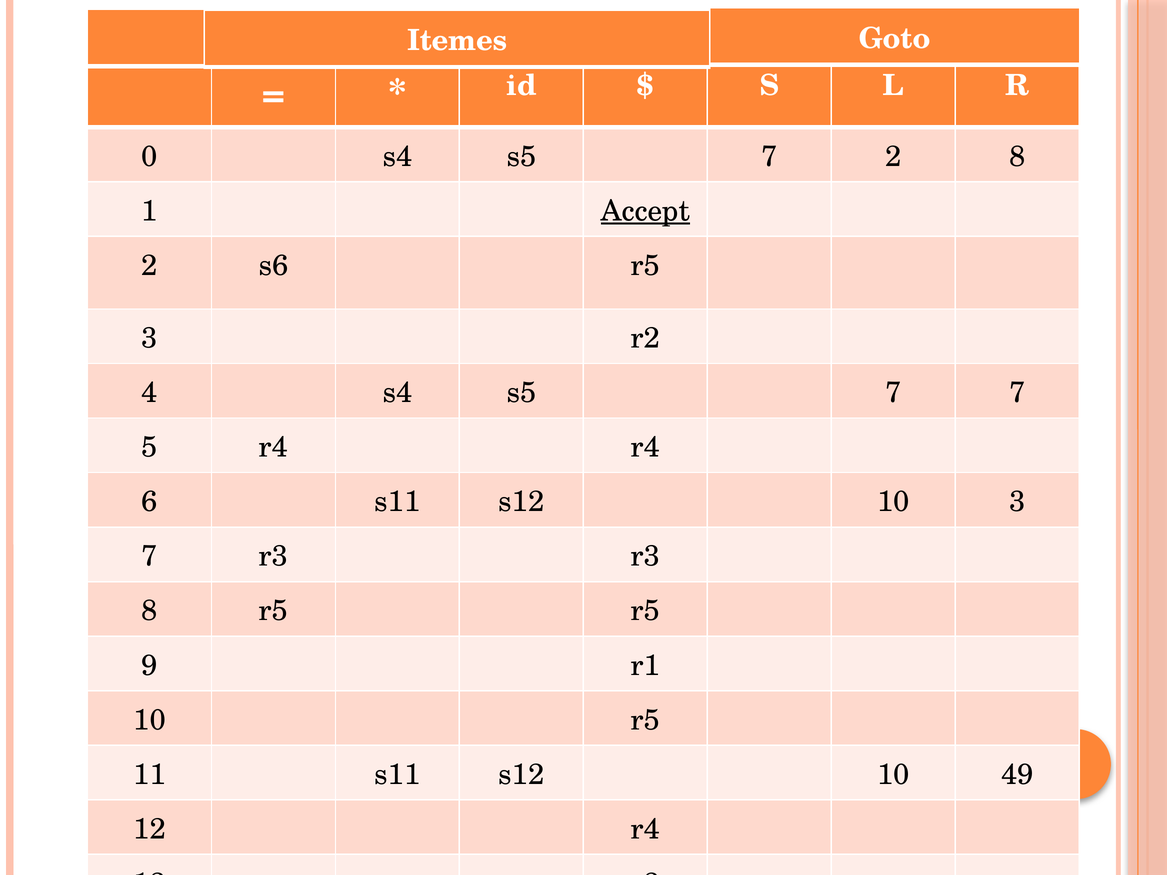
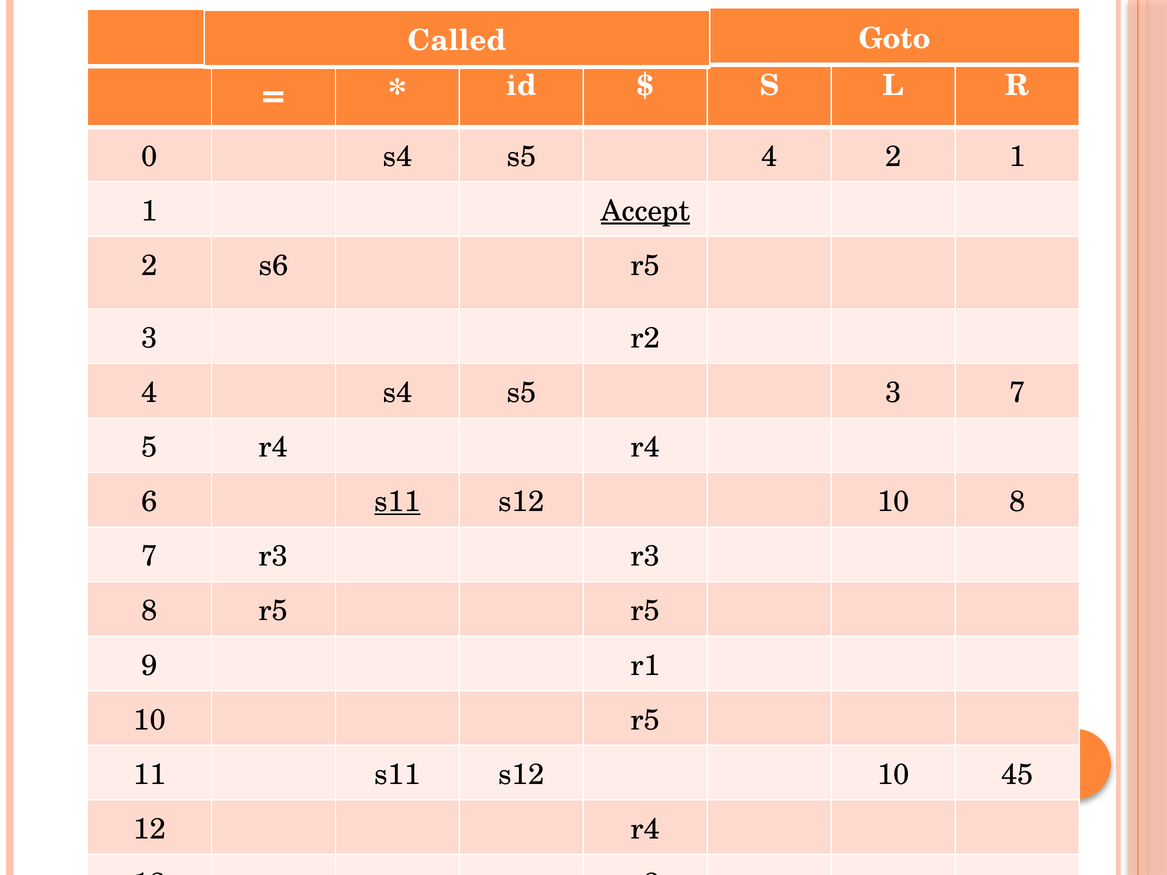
Itemes: Itemes -> Called (457, 41)
0 s4 s5 7: 7 -> 4 (769, 156)
2 8: 8 -> 1 (1017, 156)
4 s4 s5 7: 7 -> 3 (893, 393)
s11 underline: none -> present (397, 502)
10 3: 3 -> 8 (1017, 502)
49: 49 -> 45 (1017, 775)
